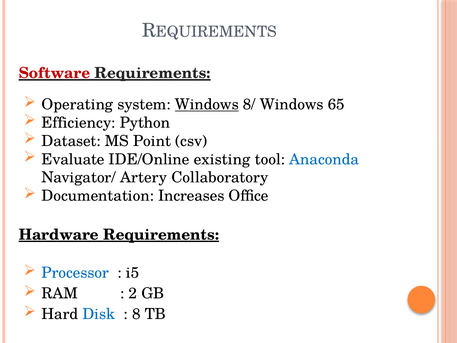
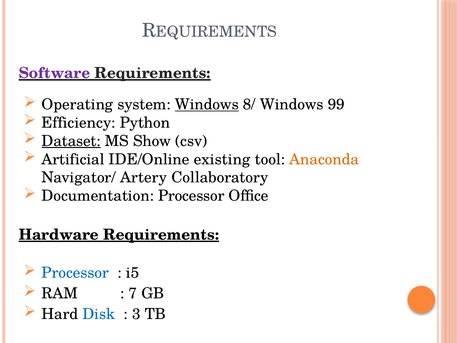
Software colour: red -> purple (55, 73)
65: 65 -> 99 (336, 104)
Dataset underline: none -> present (71, 141)
Point: Point -> Show (152, 141)
Evaluate: Evaluate -> Artificial (73, 159)
Anaconda colour: blue -> orange (324, 159)
Documentation Increases: Increases -> Processor (191, 196)
2: 2 -> 7 (133, 293)
8: 8 -> 3 (136, 314)
